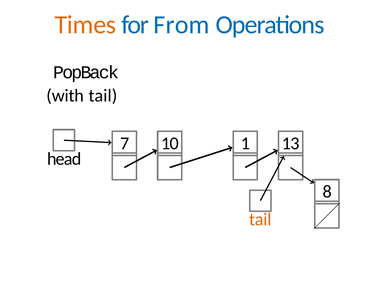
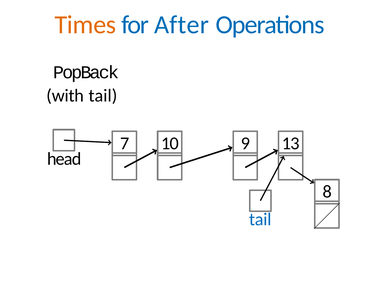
From: From -> After (181, 25)
1: 1 -> 9 (246, 143)
tail colour: orange -> blue (260, 219)
